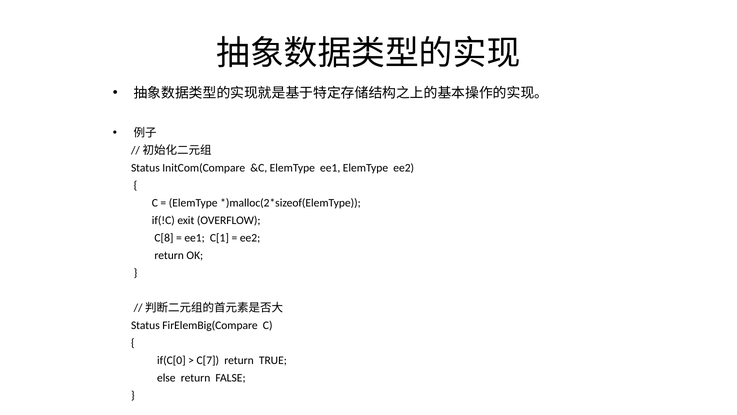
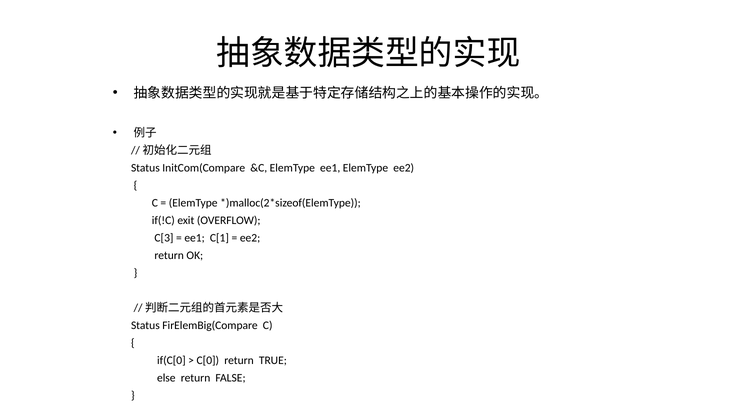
C[8: C[8 -> C[3 (164, 238)
C[7: C[7 -> C[0 (208, 360)
